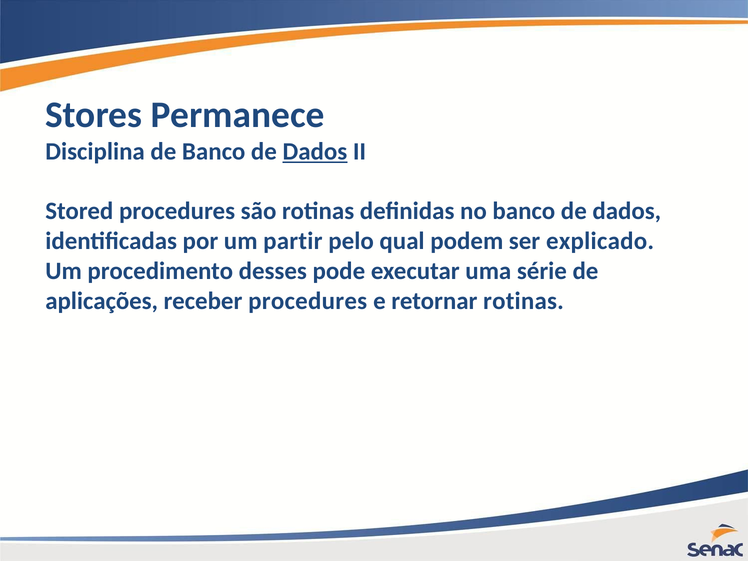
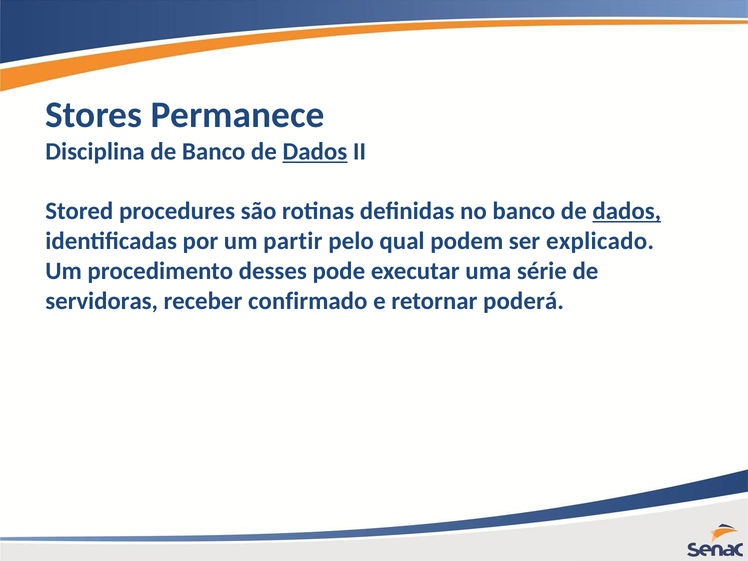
dados underline: none -> present (627, 211)
aplicações: aplicações -> servidoras (102, 301)
receber procedures: procedures -> confirmado (308, 301)
retornar rotinas: rotinas -> poderá (524, 301)
